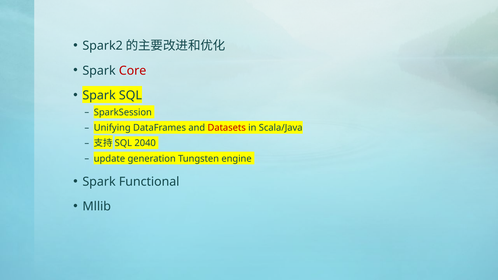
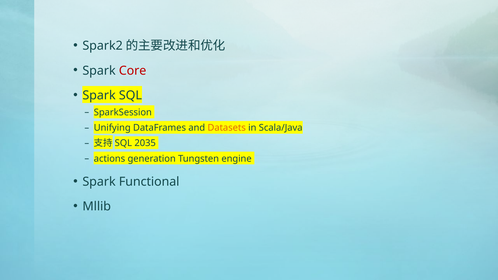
Datasets colour: red -> orange (227, 128)
2040: 2040 -> 2035 (145, 143)
update: update -> actions (109, 159)
